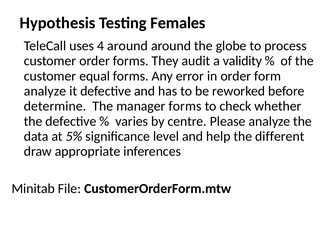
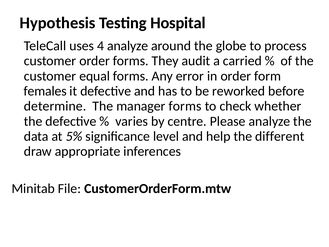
Females: Females -> Hospital (178, 23)
4 around: around -> analyze (128, 46)
validity: validity -> carried (242, 61)
analyze: analyze -> females (45, 91)
